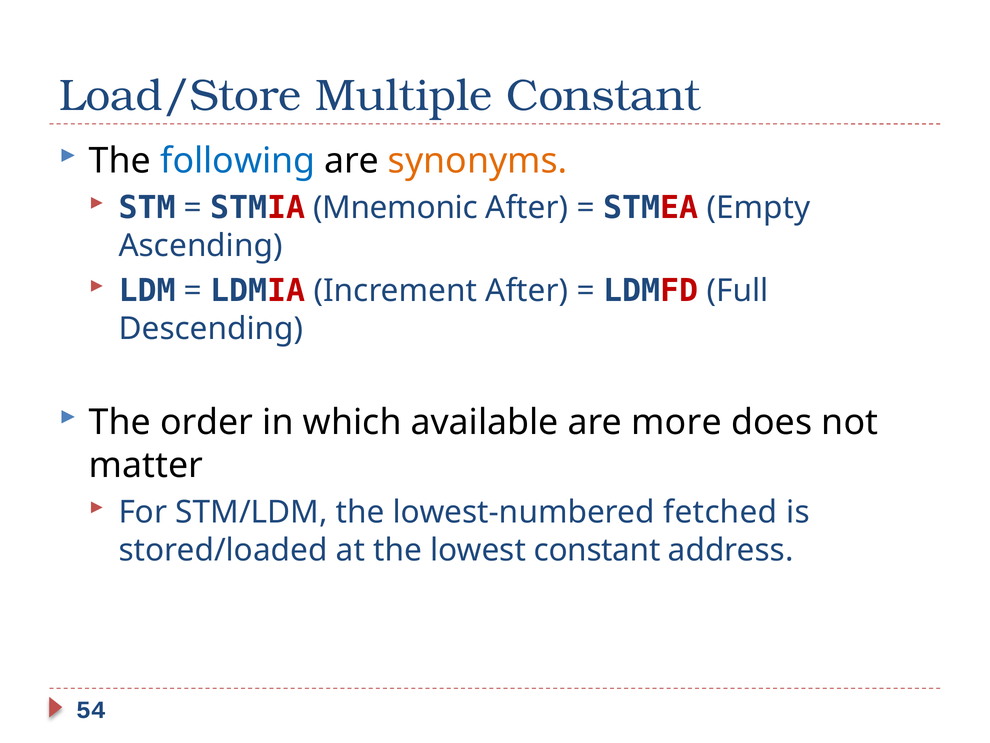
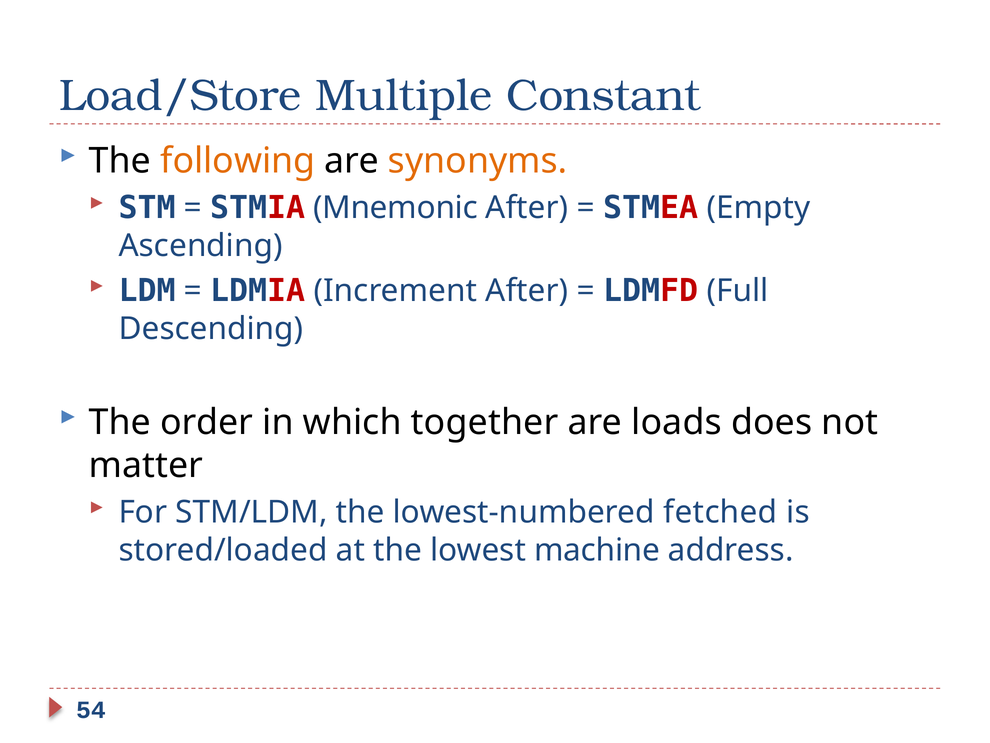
following colour: blue -> orange (238, 161)
available: available -> together (485, 422)
more: more -> loads (677, 422)
lowest constant: constant -> machine (597, 550)
